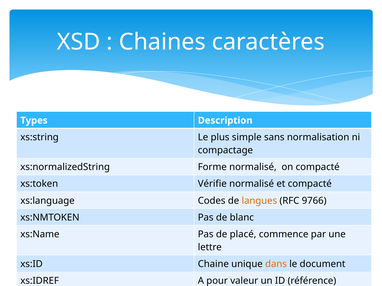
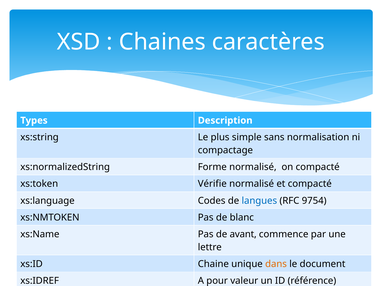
langues colour: orange -> blue (259, 201)
9766: 9766 -> 9754 (314, 201)
placé: placé -> avant (243, 235)
